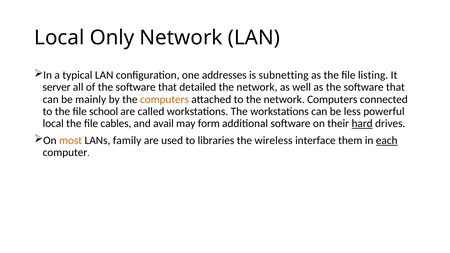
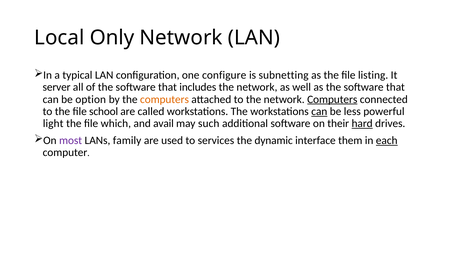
addresses: addresses -> configure (224, 75)
detailed: detailed -> includes (198, 87)
mainly: mainly -> option (91, 99)
Computers underline: none -> present (332, 99)
can underline: none -> present (319, 112)
local: local -> light (53, 124)
cables: cables -> which (116, 124)
form: form -> such (209, 124)
most colour: orange -> purple (71, 140)
libraries: libraries -> services (216, 140)
wireless: wireless -> dynamic (274, 140)
